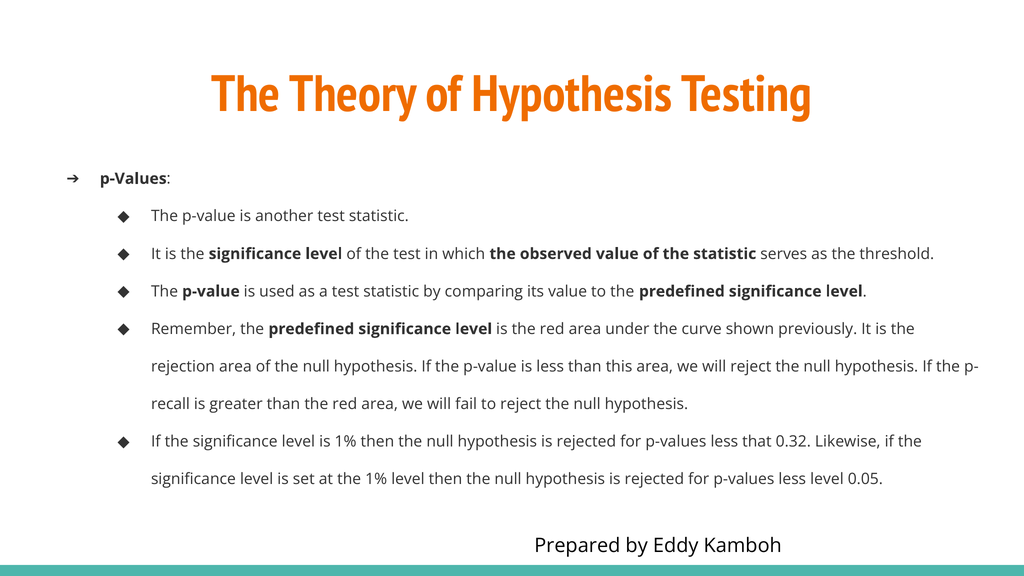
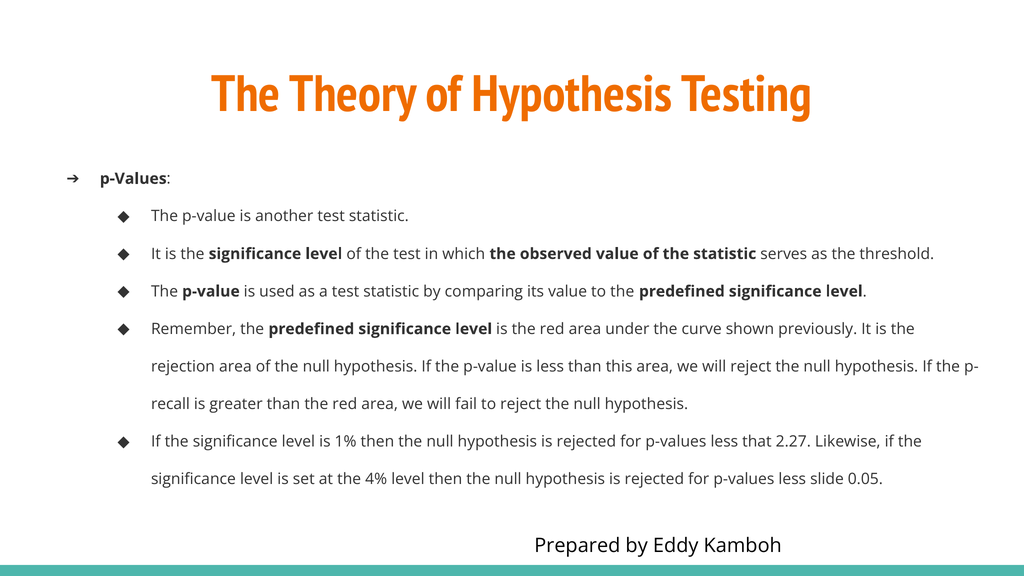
0.32: 0.32 -> 2.27 (793, 442)
the 1%: 1% -> 4% (376, 479)
less level: level -> slide (827, 479)
